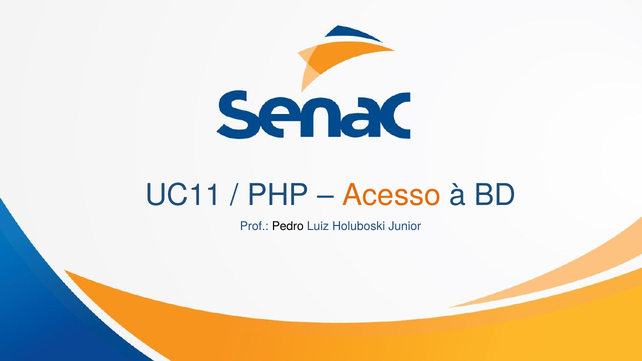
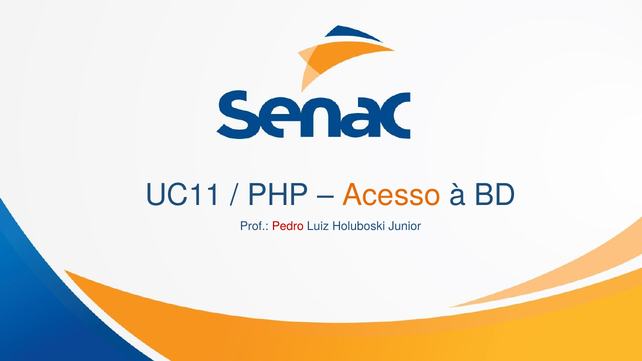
Pedro colour: black -> red (288, 226)
